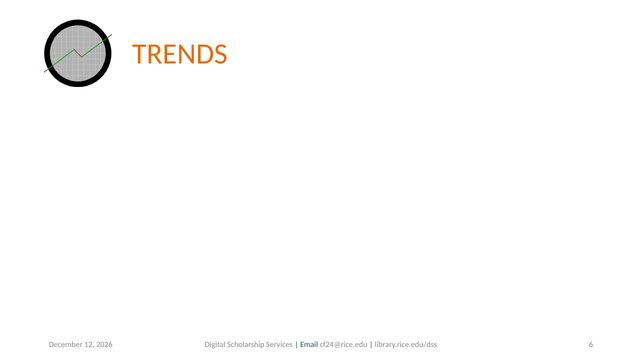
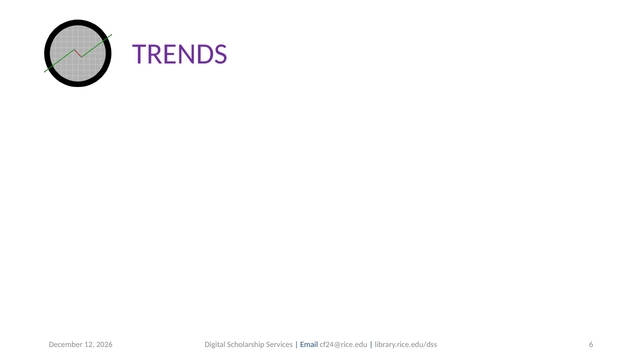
TRENDS colour: orange -> purple (180, 54)
